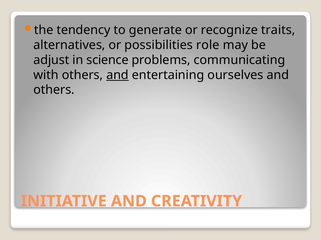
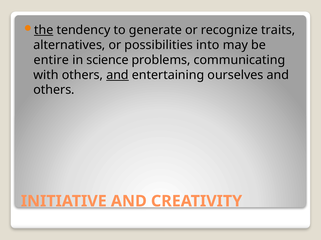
the underline: none -> present (44, 30)
role: role -> into (208, 45)
adjust: adjust -> entire (51, 60)
